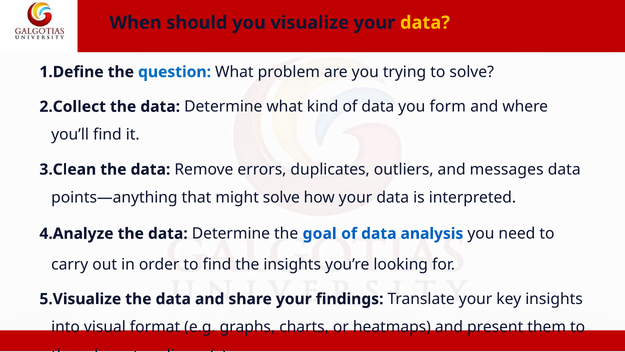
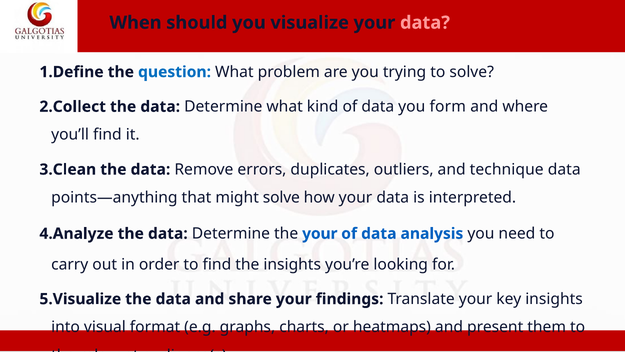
data colour: yellow -> pink (425, 23)
messages: messages -> technique (507, 169)
the goal: goal -> your (320, 233)
